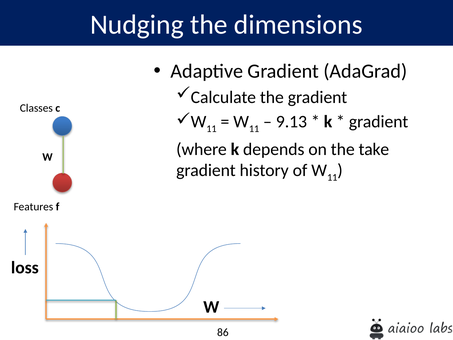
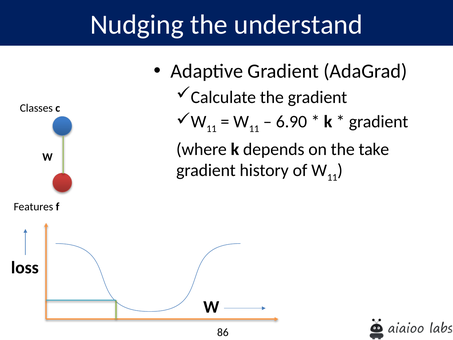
dimensions: dimensions -> understand (298, 25)
9.13: 9.13 -> 6.90 (291, 122)
